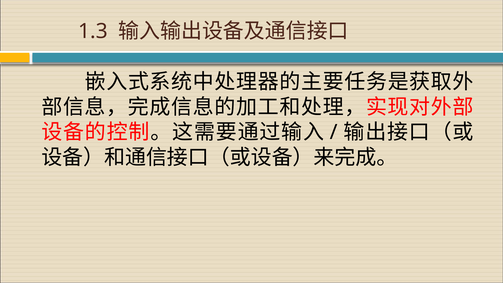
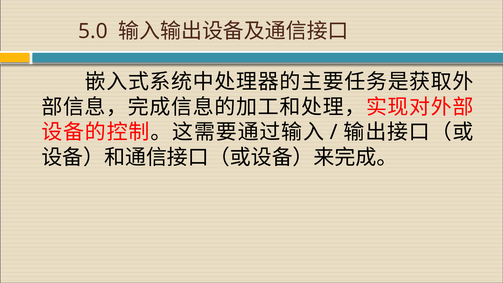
1.3: 1.3 -> 5.0 (93, 31)
